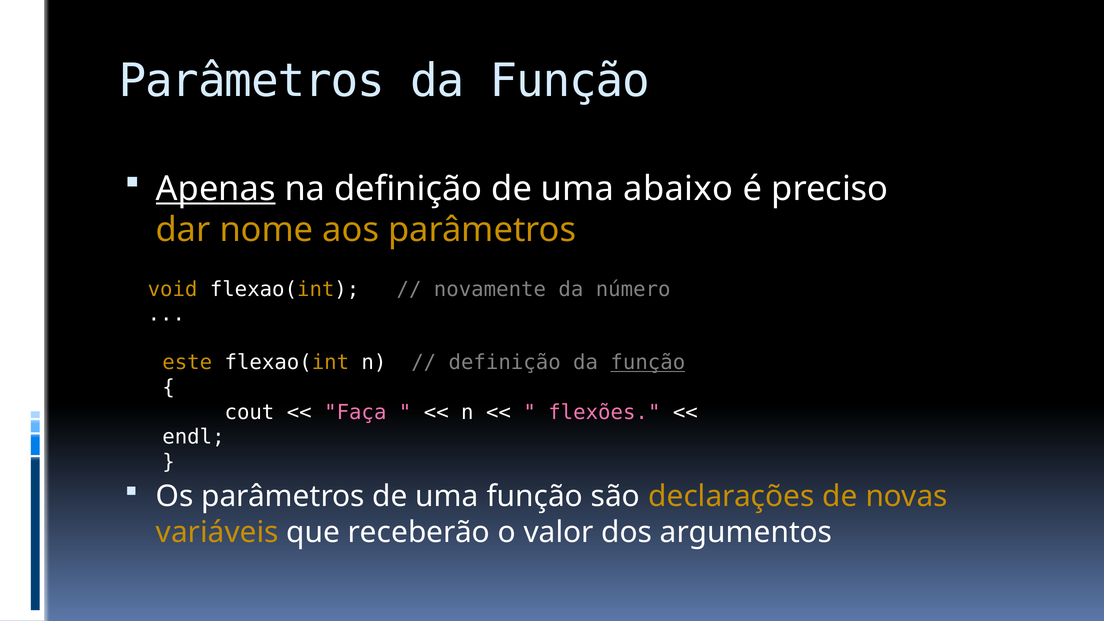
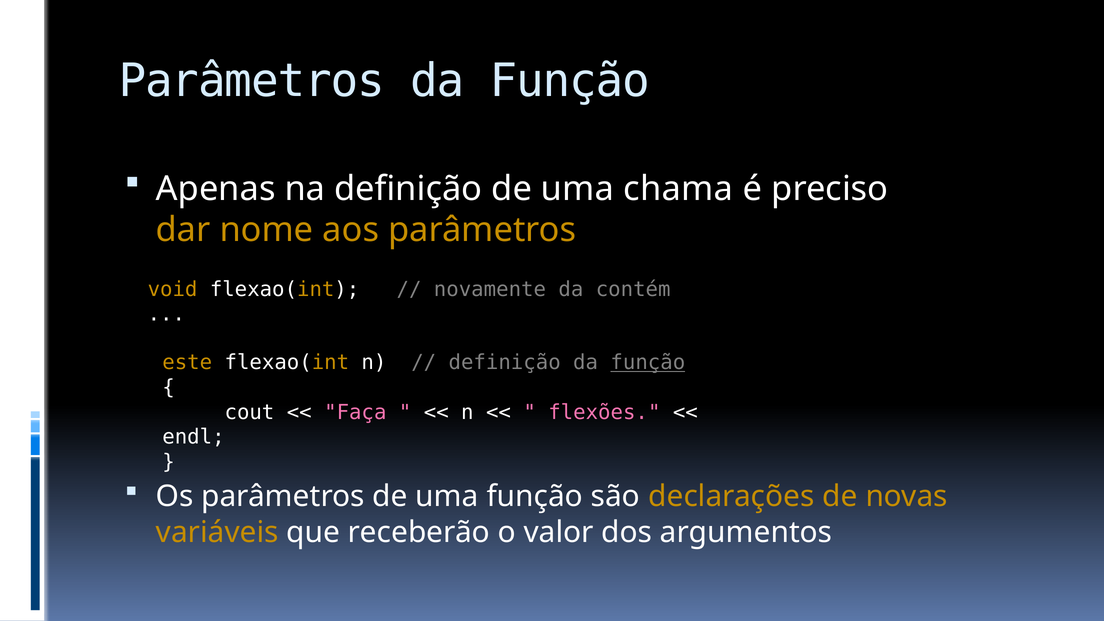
Apenas underline: present -> none (216, 189)
abaixo: abaixo -> chama (678, 189)
número: número -> contém (633, 289)
